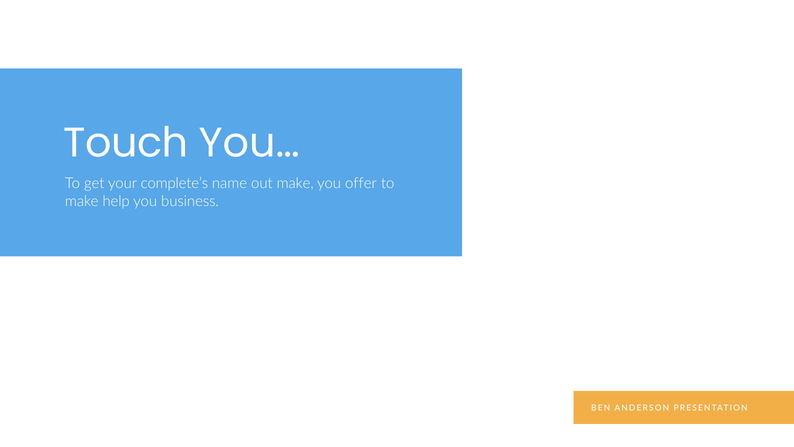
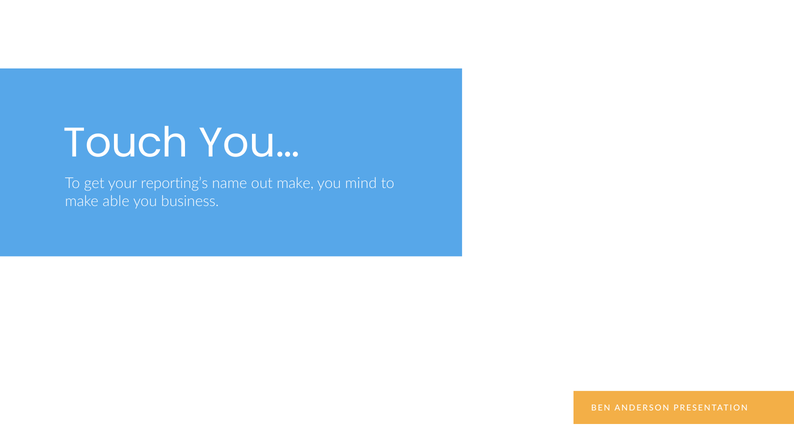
complete’s: complete’s -> reporting’s (174, 183)
offer: offer -> mind (361, 183)
help: help -> able (116, 201)
